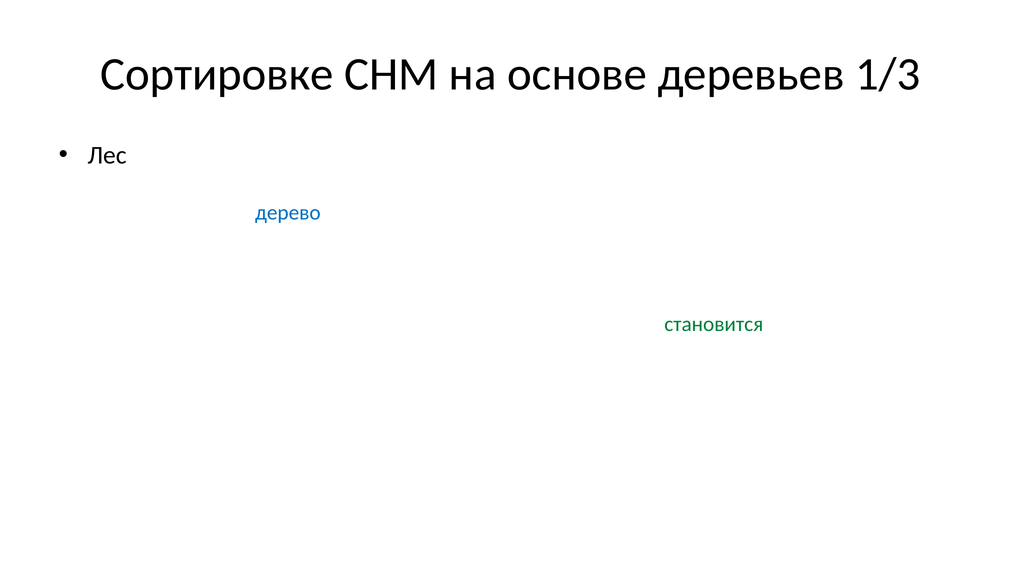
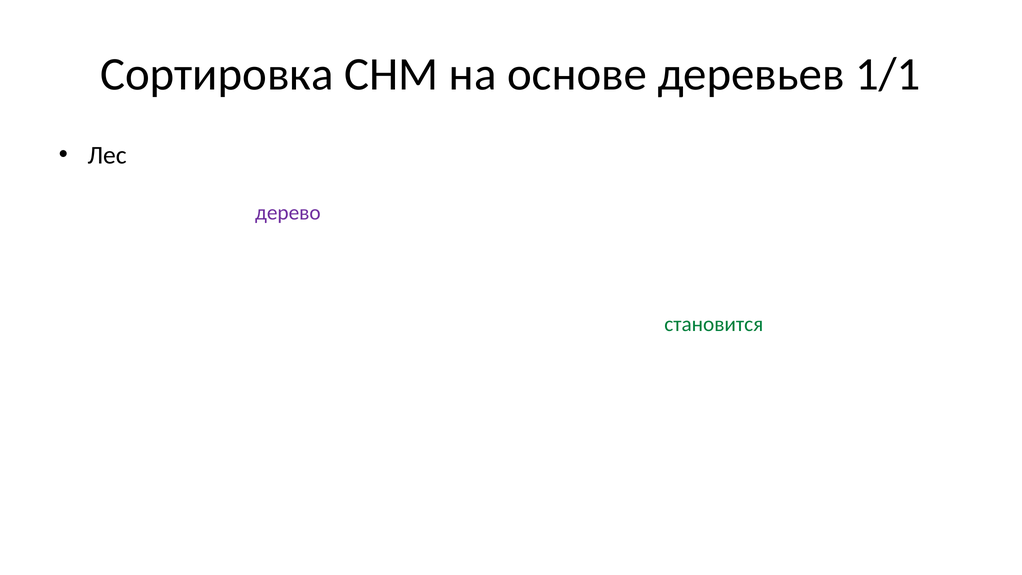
Сортировке: Сортировке -> Сортировка (217, 74)
1/3: 1/3 -> 1/1 (888, 74)
дерево colour: blue -> purple (288, 213)
